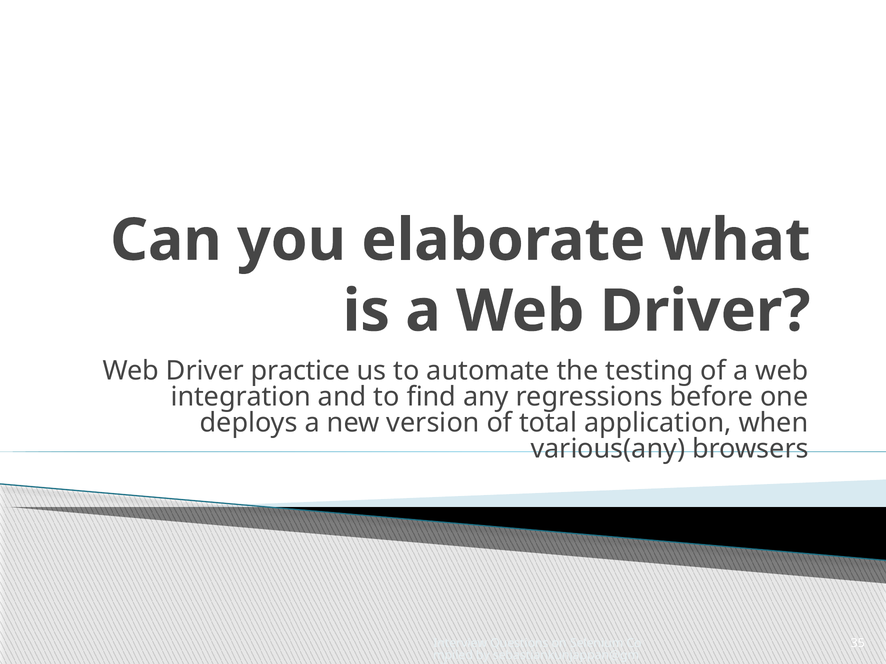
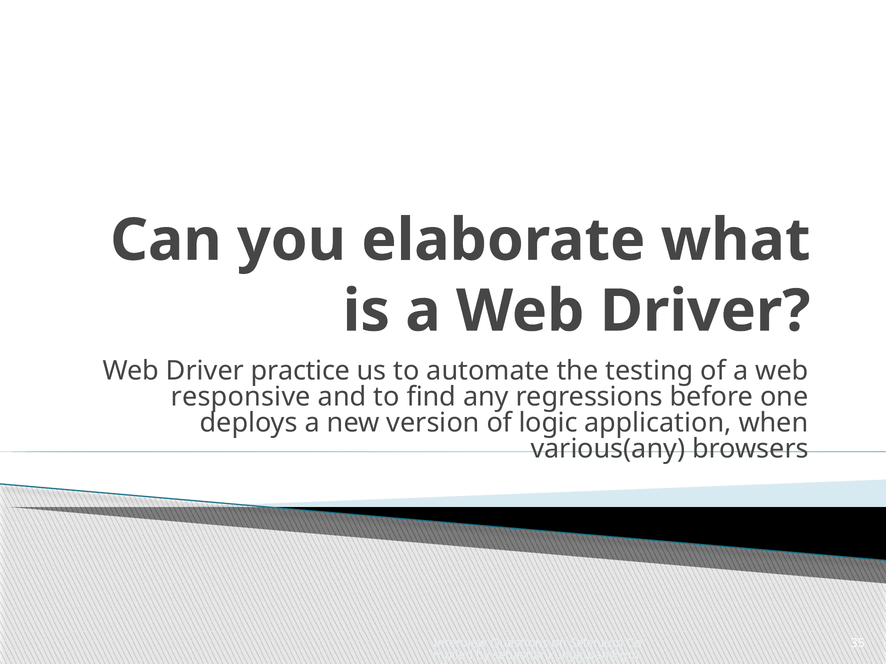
integration: integration -> responsive (241, 397)
total: total -> logic (548, 423)
